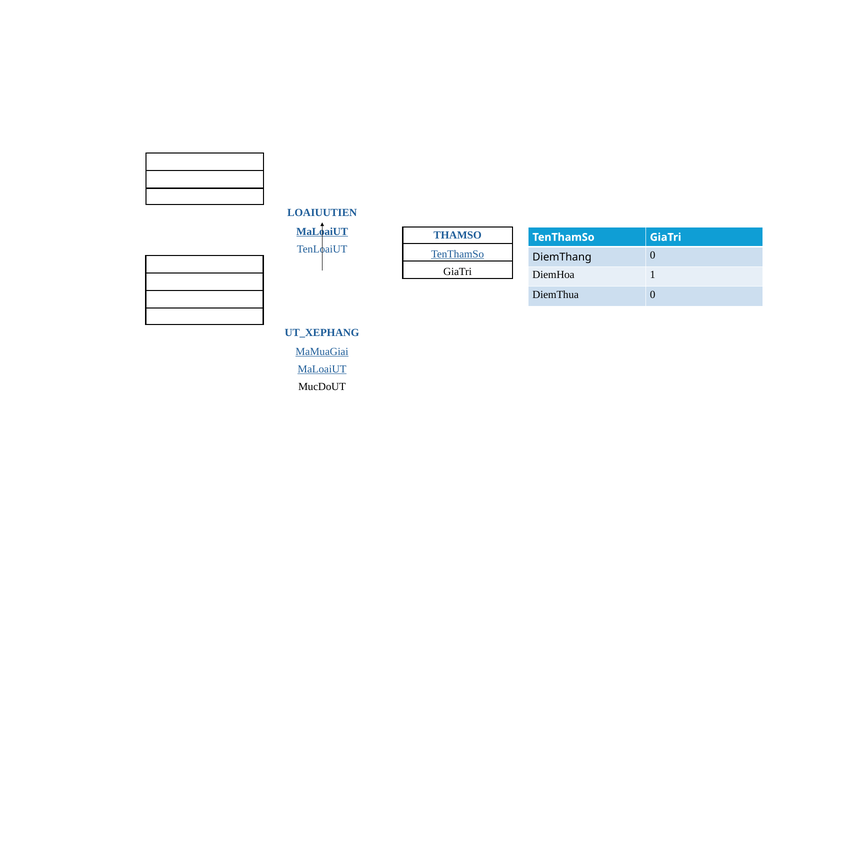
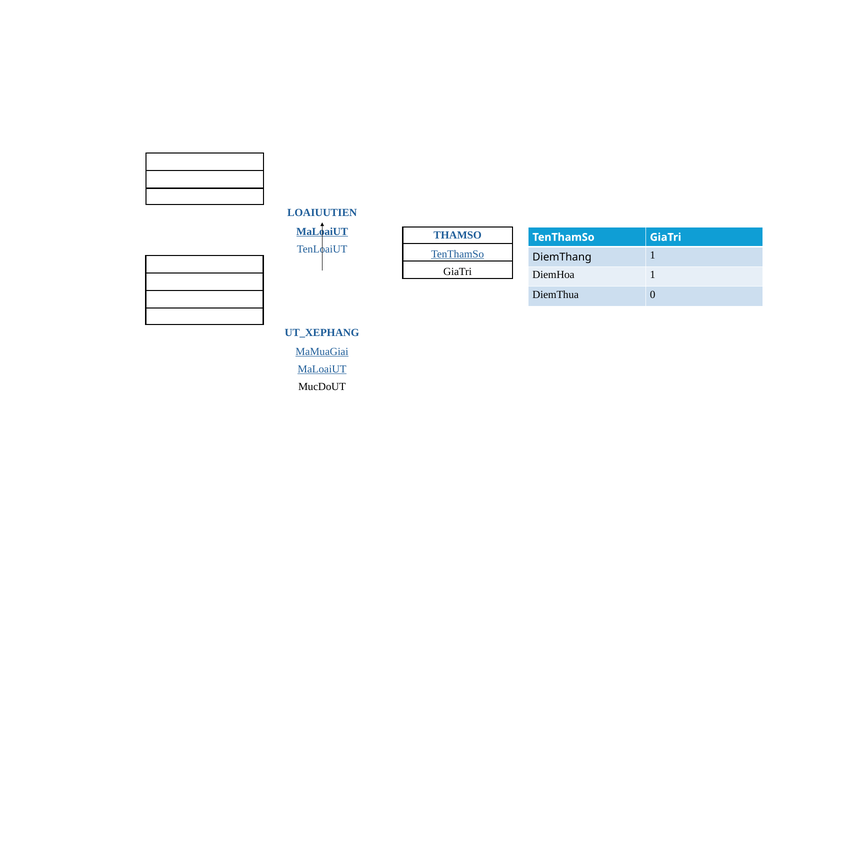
DiemThang 0: 0 -> 1 (653, 255)
